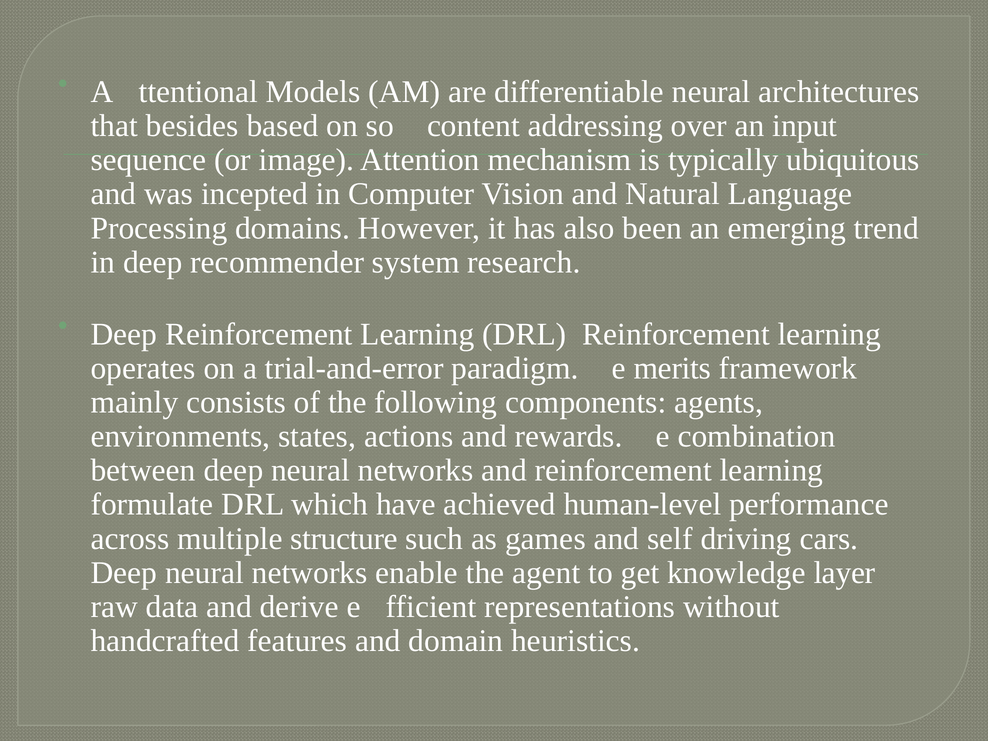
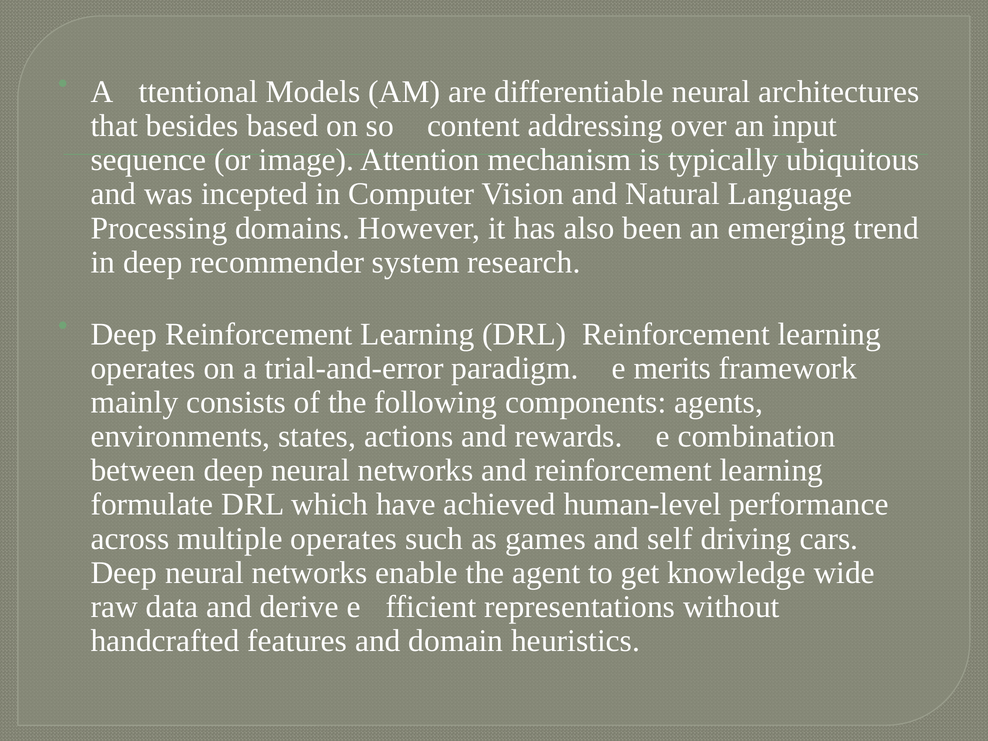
multiple structure: structure -> operates (344, 539)
layer: layer -> wide (844, 573)
